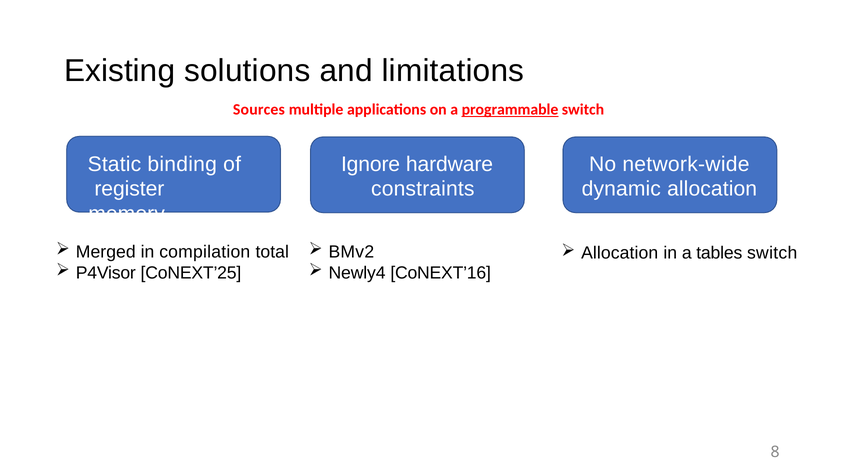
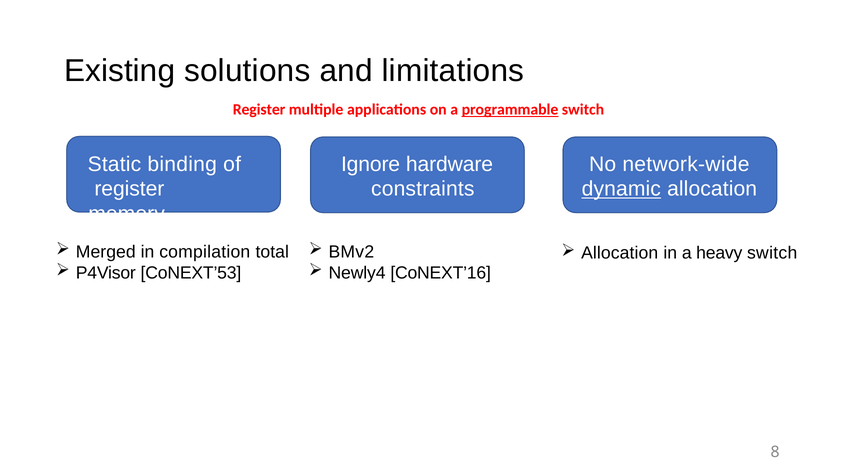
Sources: Sources -> Register (259, 110)
dynamic underline: none -> present (621, 189)
tables: tables -> heavy (719, 253)
CoNEXT’25: CoNEXT’25 -> CoNEXT’53 (191, 273)
